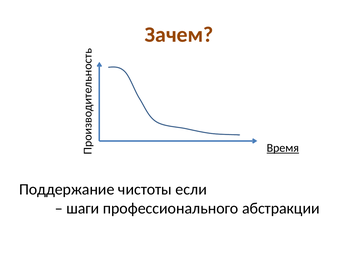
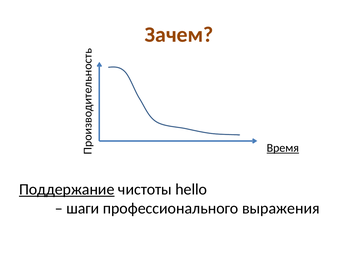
Поддержание underline: none -> present (67, 189)
если: если -> hello (191, 189)
абстракции: абстракции -> выражения (281, 208)
